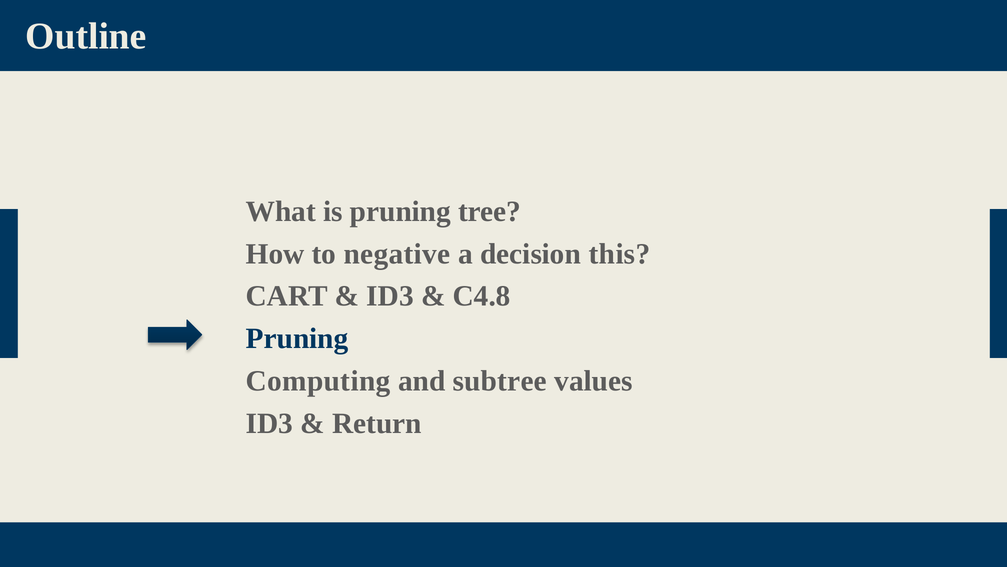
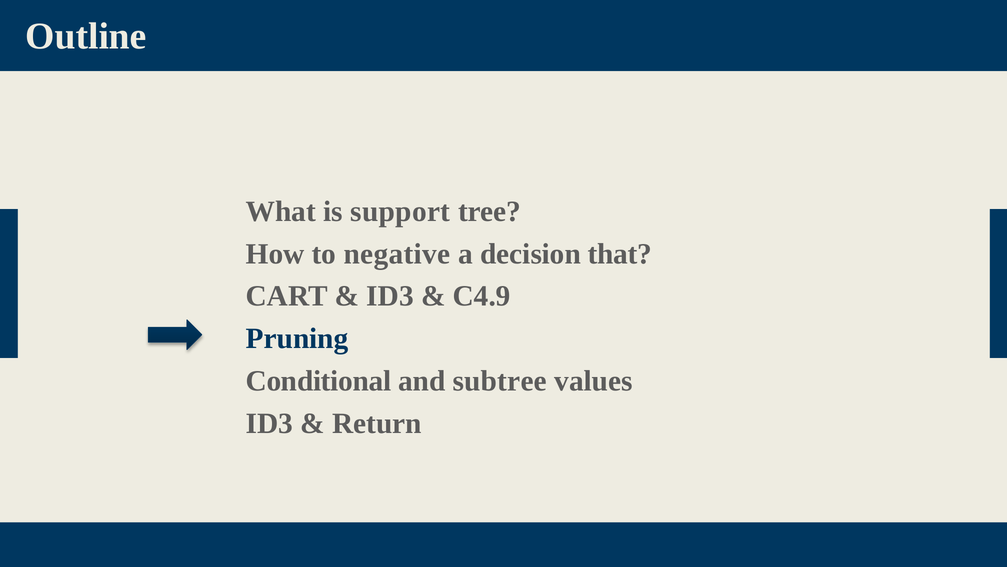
is pruning: pruning -> support (400, 211)
this: this -> that (620, 254)
C4.8: C4.8 -> C4.9 (482, 296)
Computing: Computing -> Conditional (318, 381)
